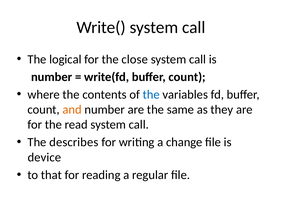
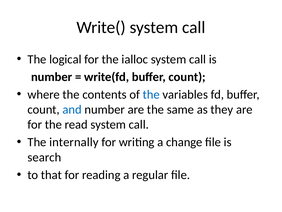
close: close -> ialloc (135, 59)
and colour: orange -> blue (72, 109)
describes: describes -> internally (74, 142)
device: device -> search (44, 157)
